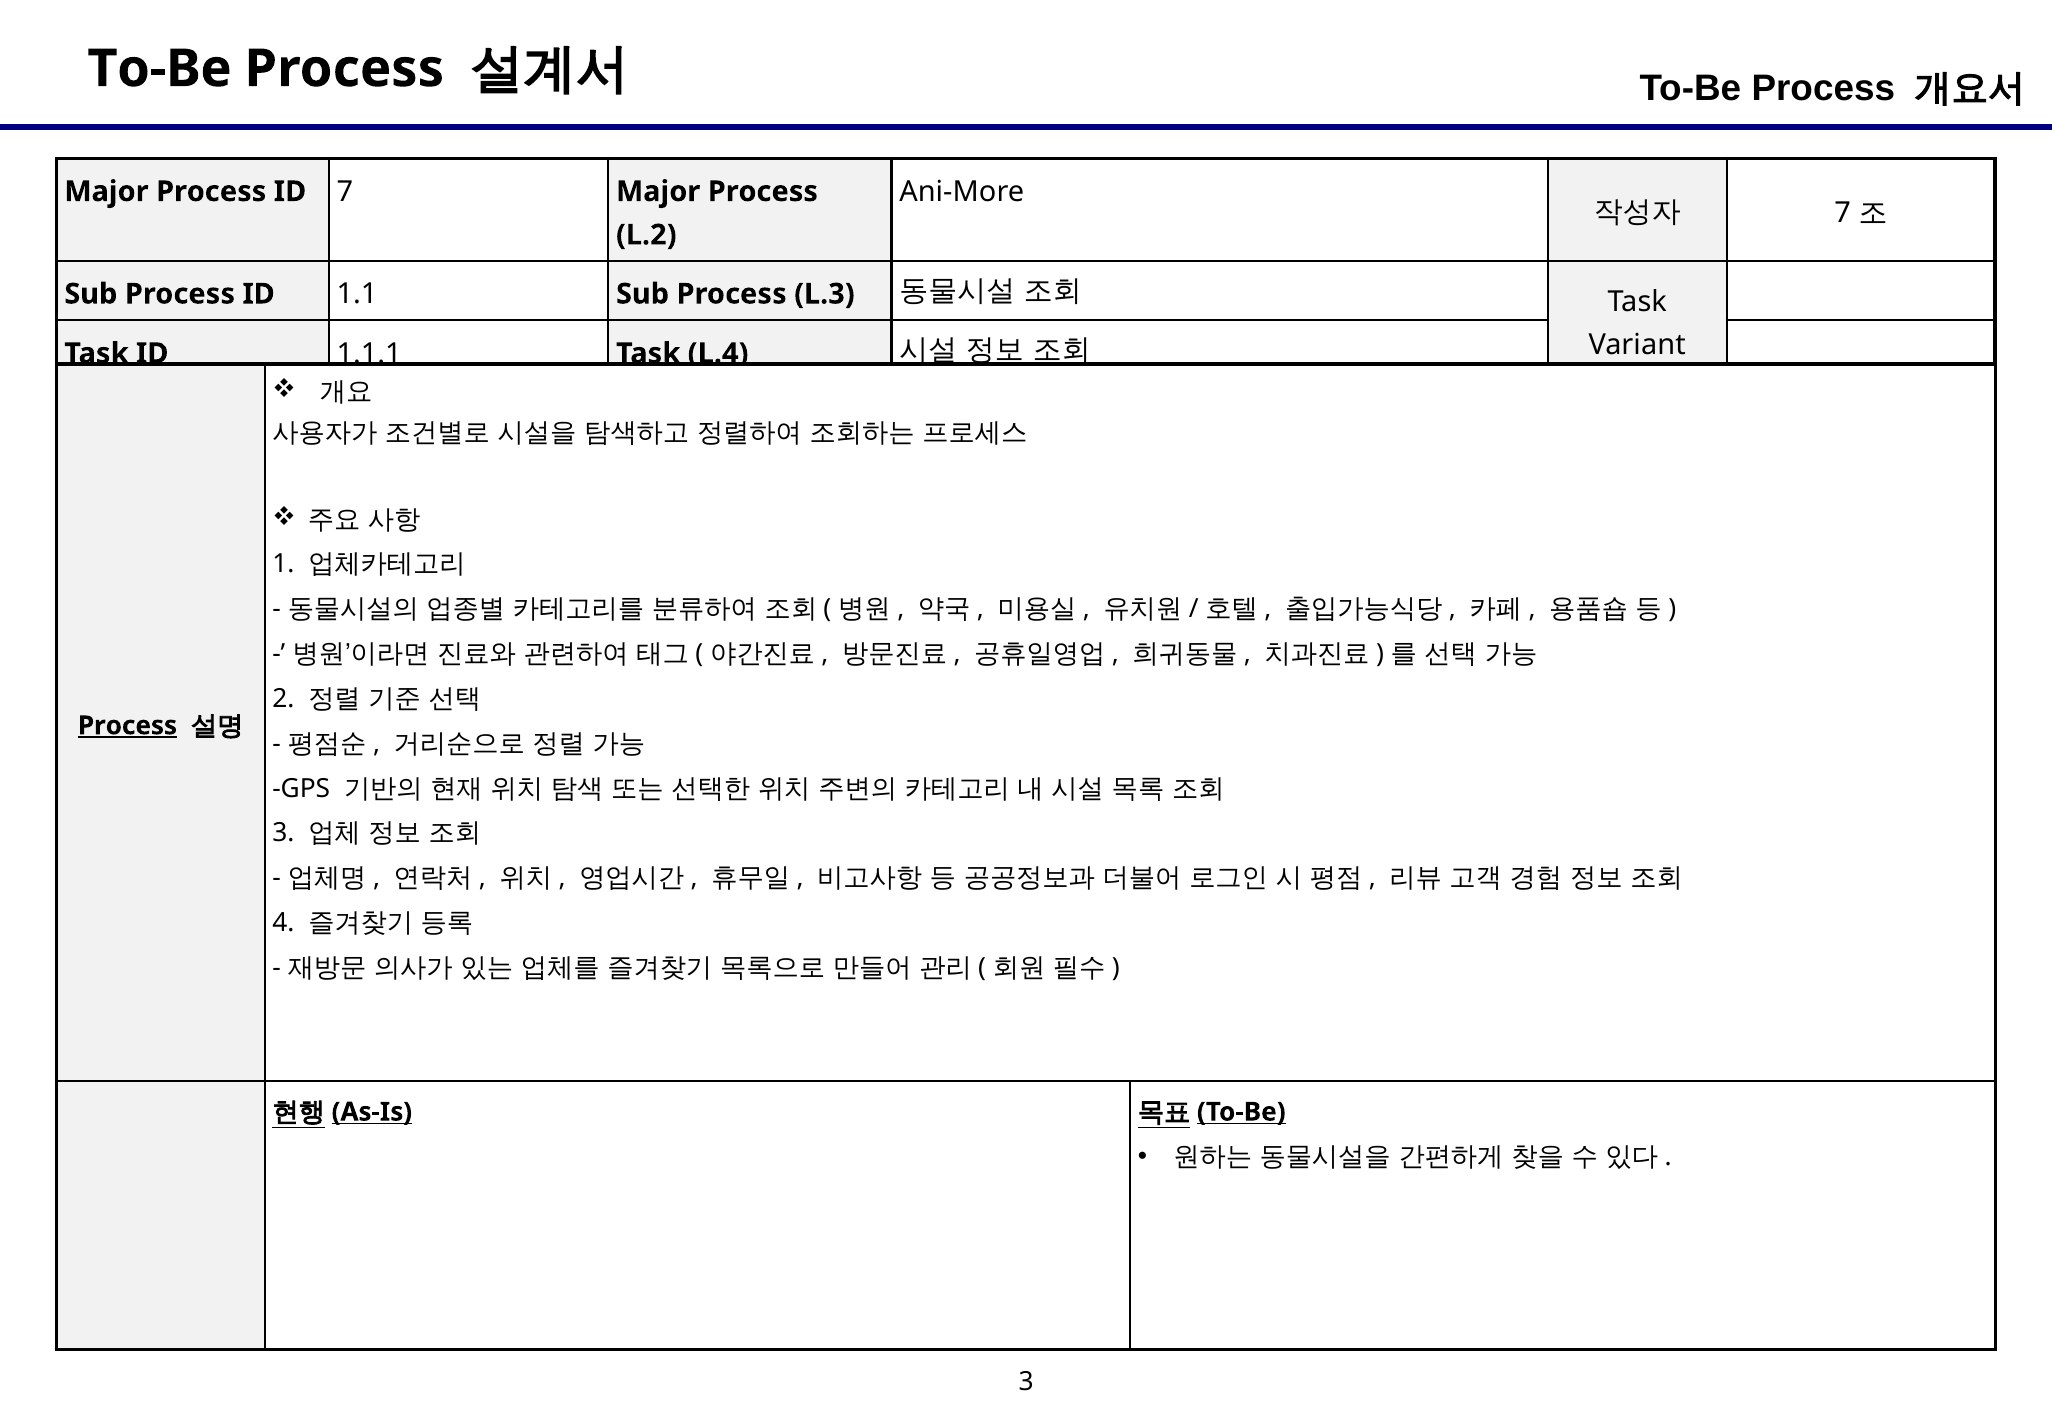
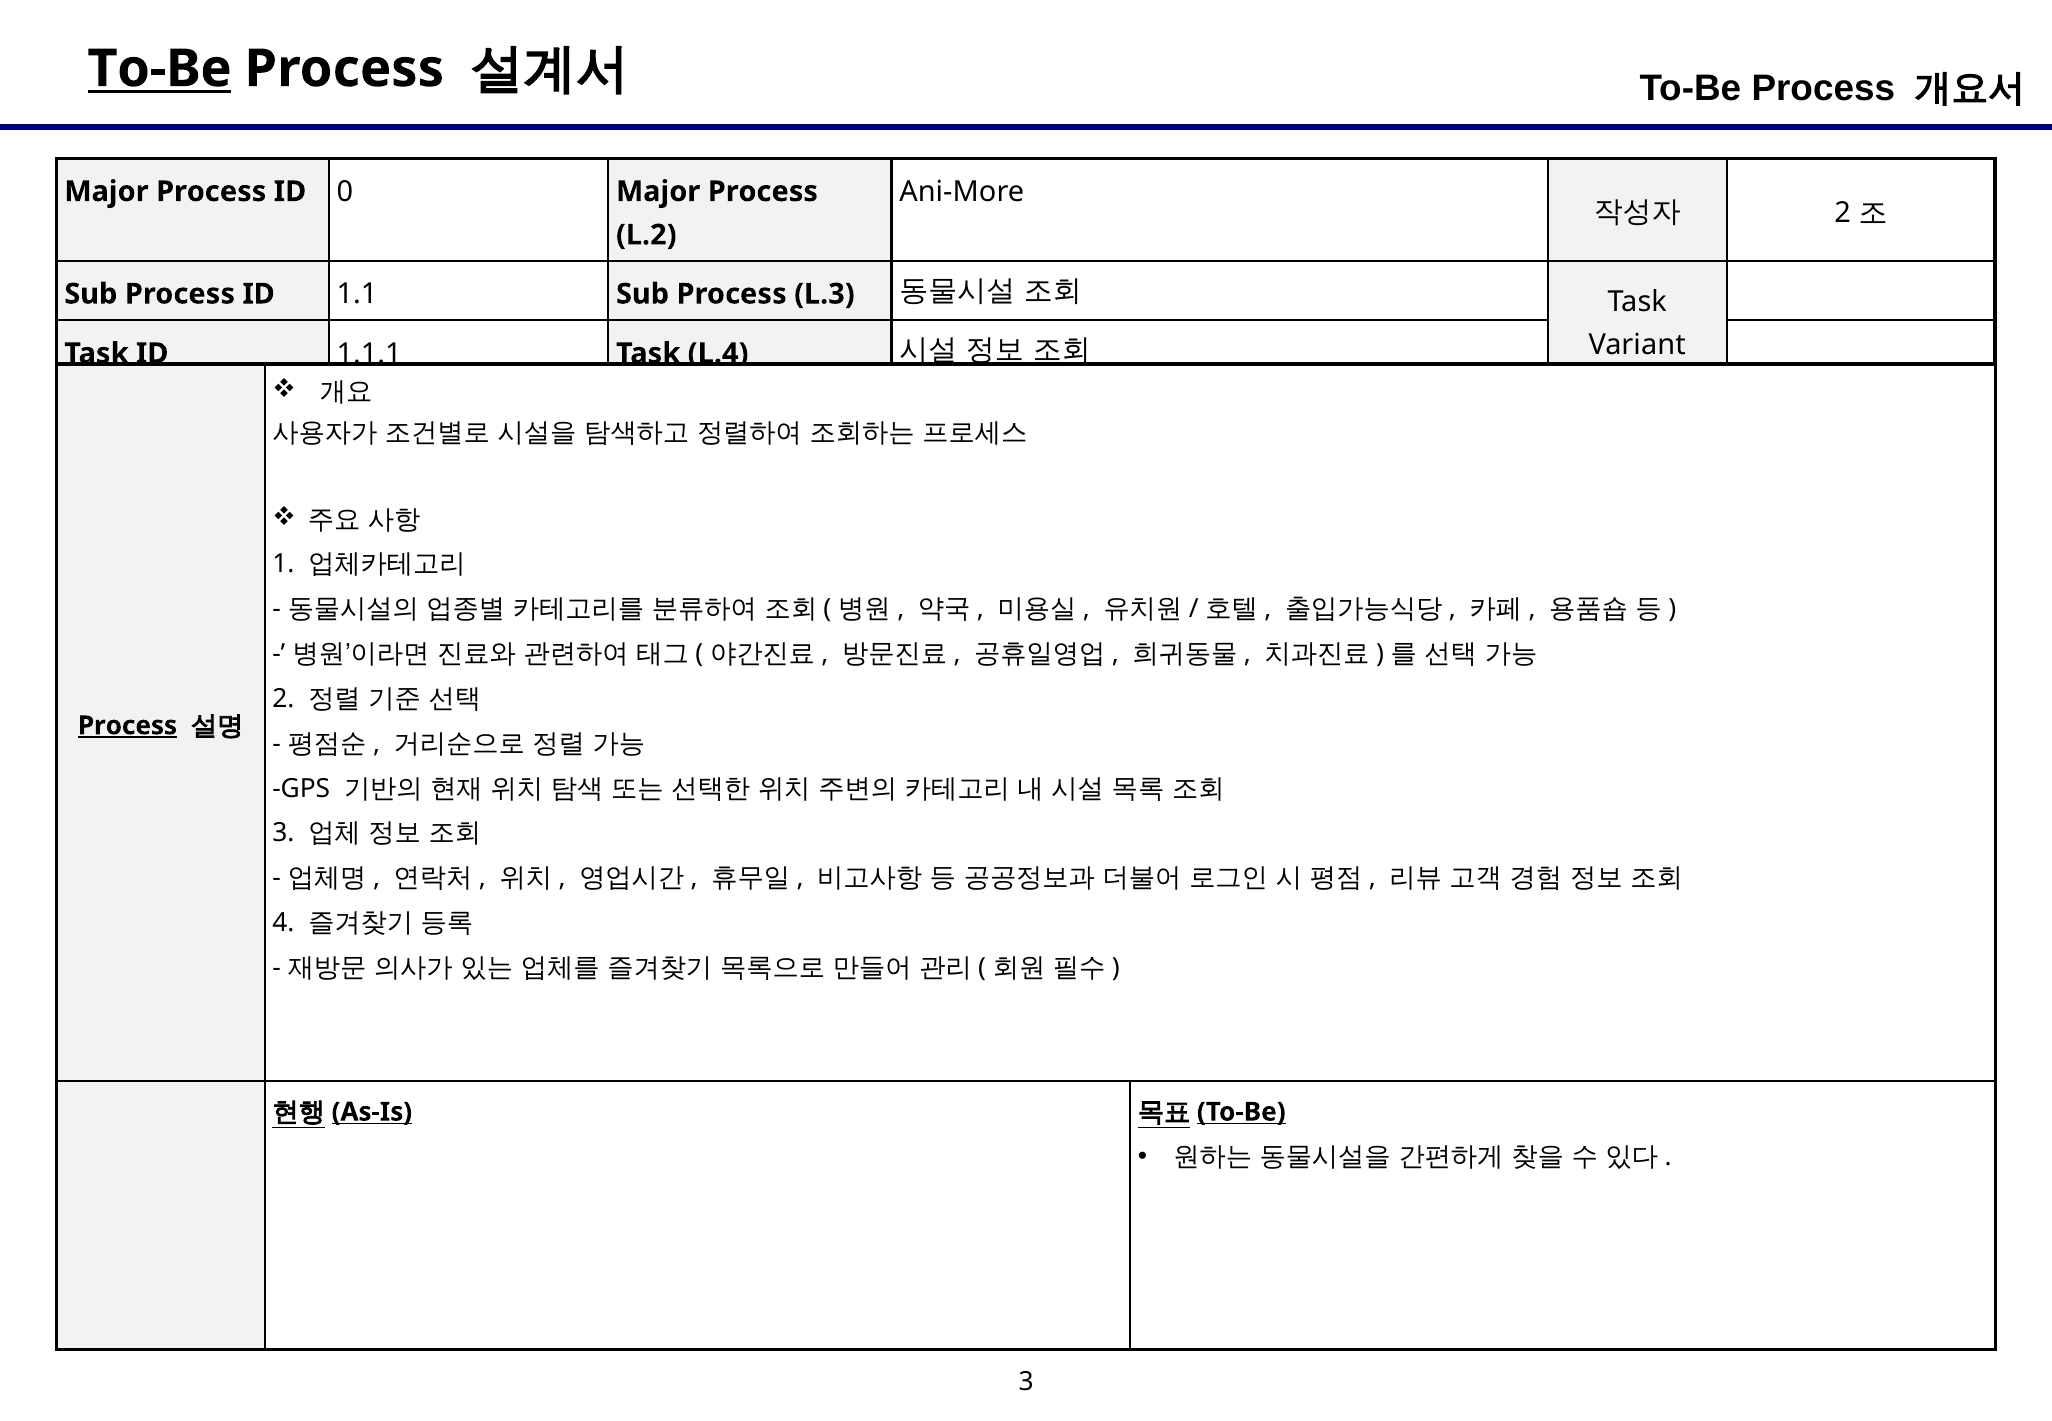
To-Be underline: none -> present (160, 69)
ID 7: 7 -> 0 (345, 191)
7: 7 -> 2 (1843, 213)
